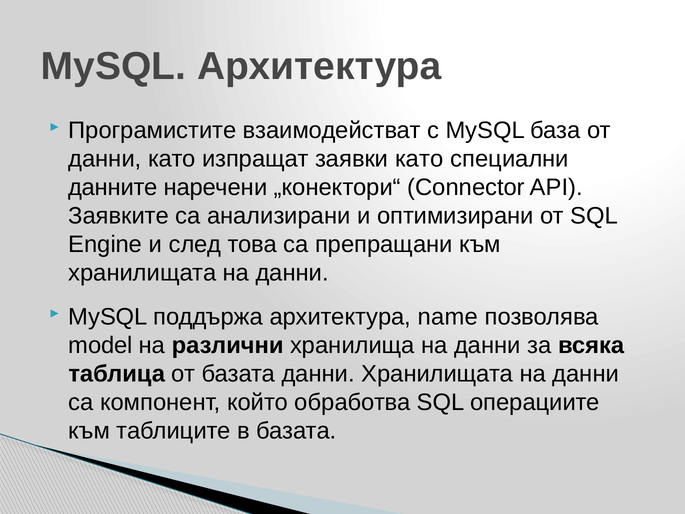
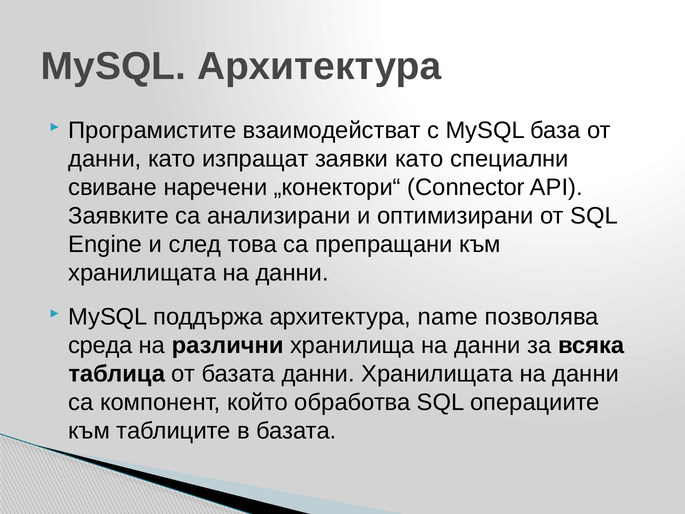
данните: данните -> свиване (113, 187)
model: model -> среда (100, 345)
